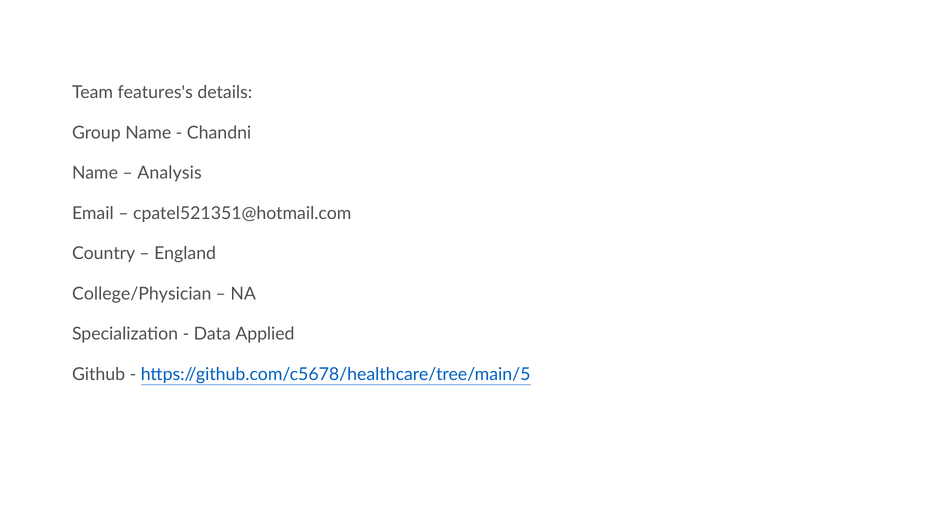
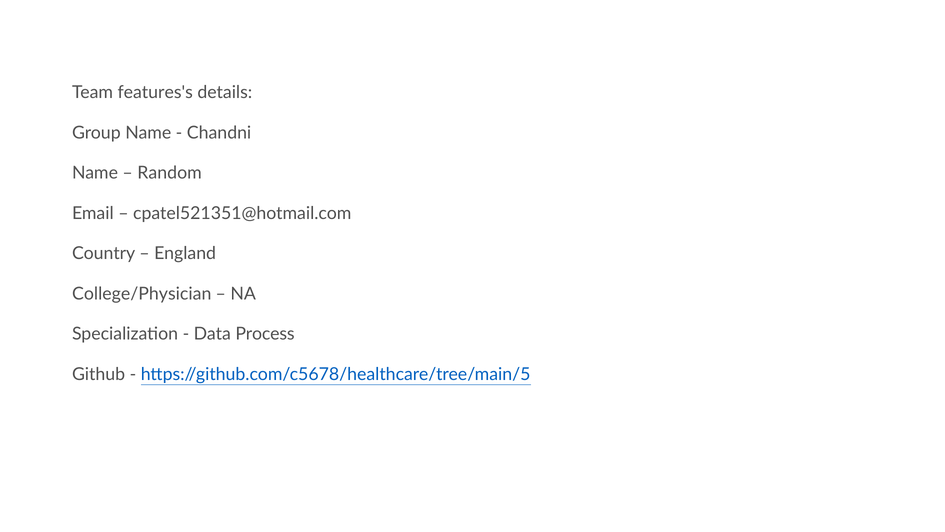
Analysis: Analysis -> Random (170, 173)
Applied: Applied -> Process (265, 334)
